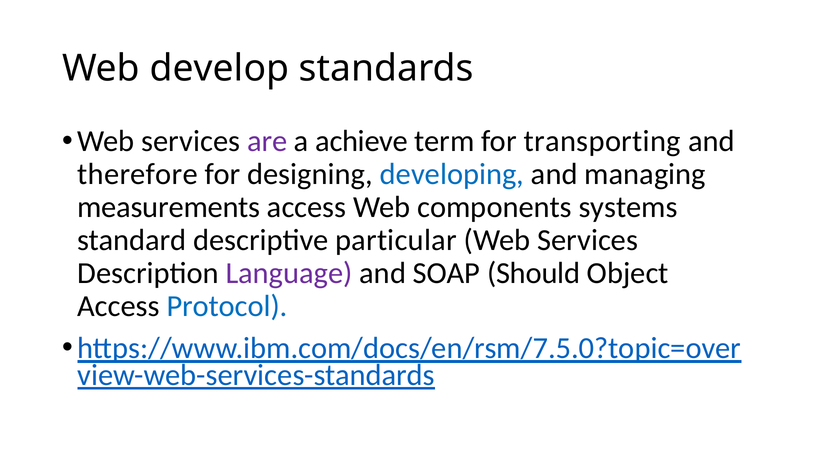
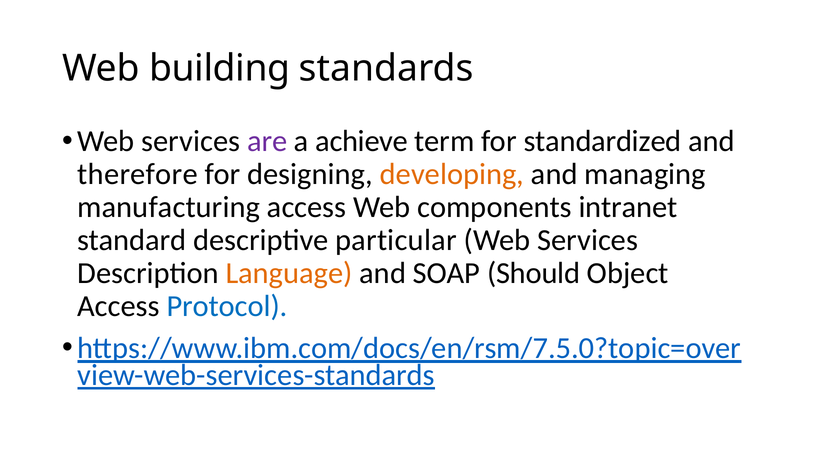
develop: develop -> building (220, 68)
transporting: transporting -> standardized (603, 141)
developing colour: blue -> orange (452, 174)
measurements: measurements -> manufacturing (169, 207)
systems: systems -> intranet (628, 207)
Language colour: purple -> orange (289, 273)
